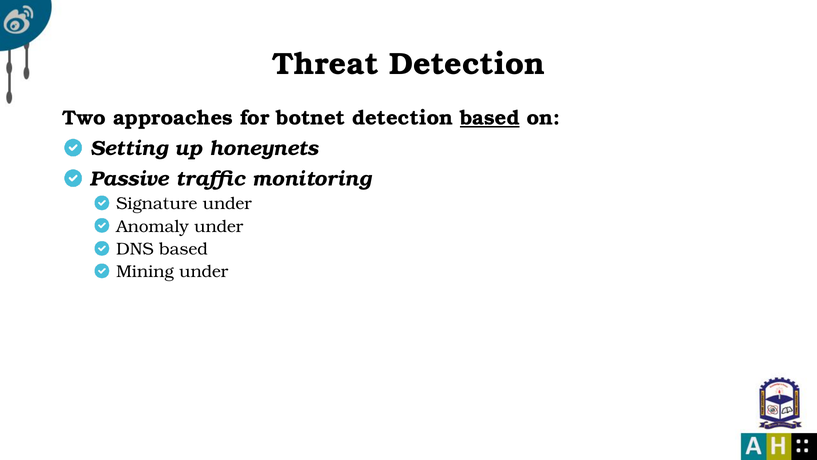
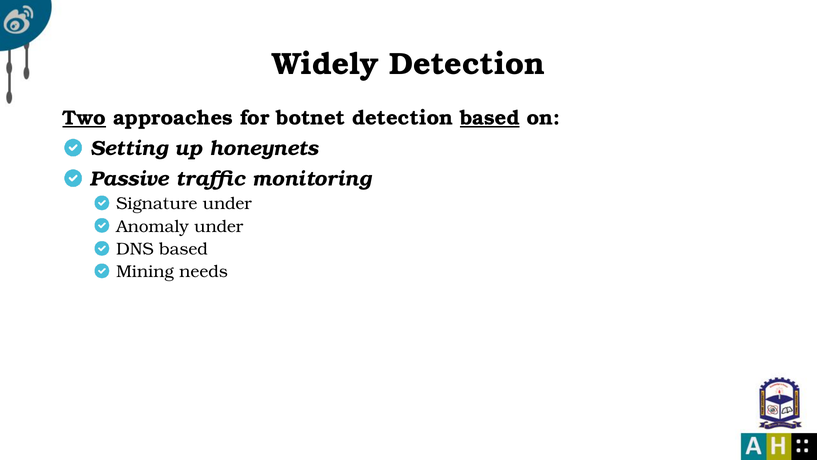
Threat: Threat -> Widely (326, 64)
Two underline: none -> present (84, 118)
Mining under: under -> needs (204, 271)
